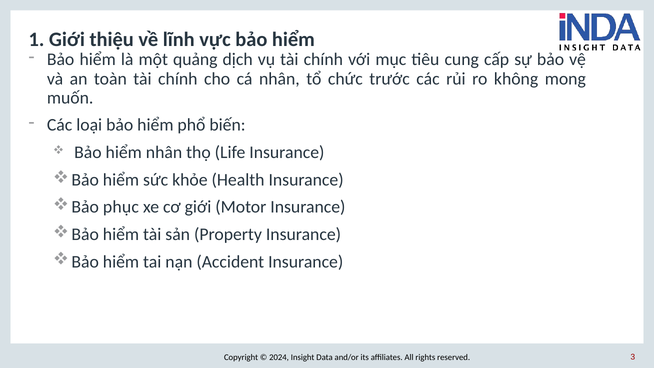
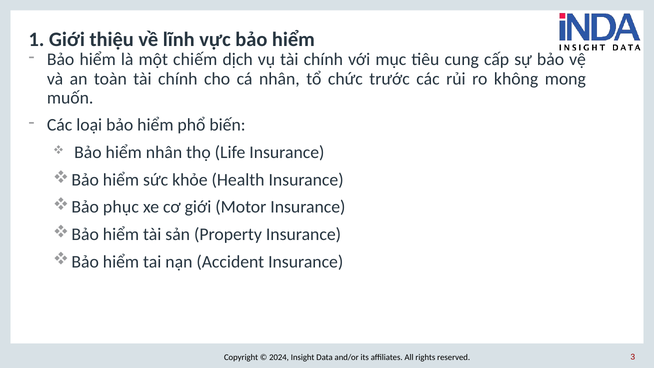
quảng: quảng -> chiếm (195, 60)
